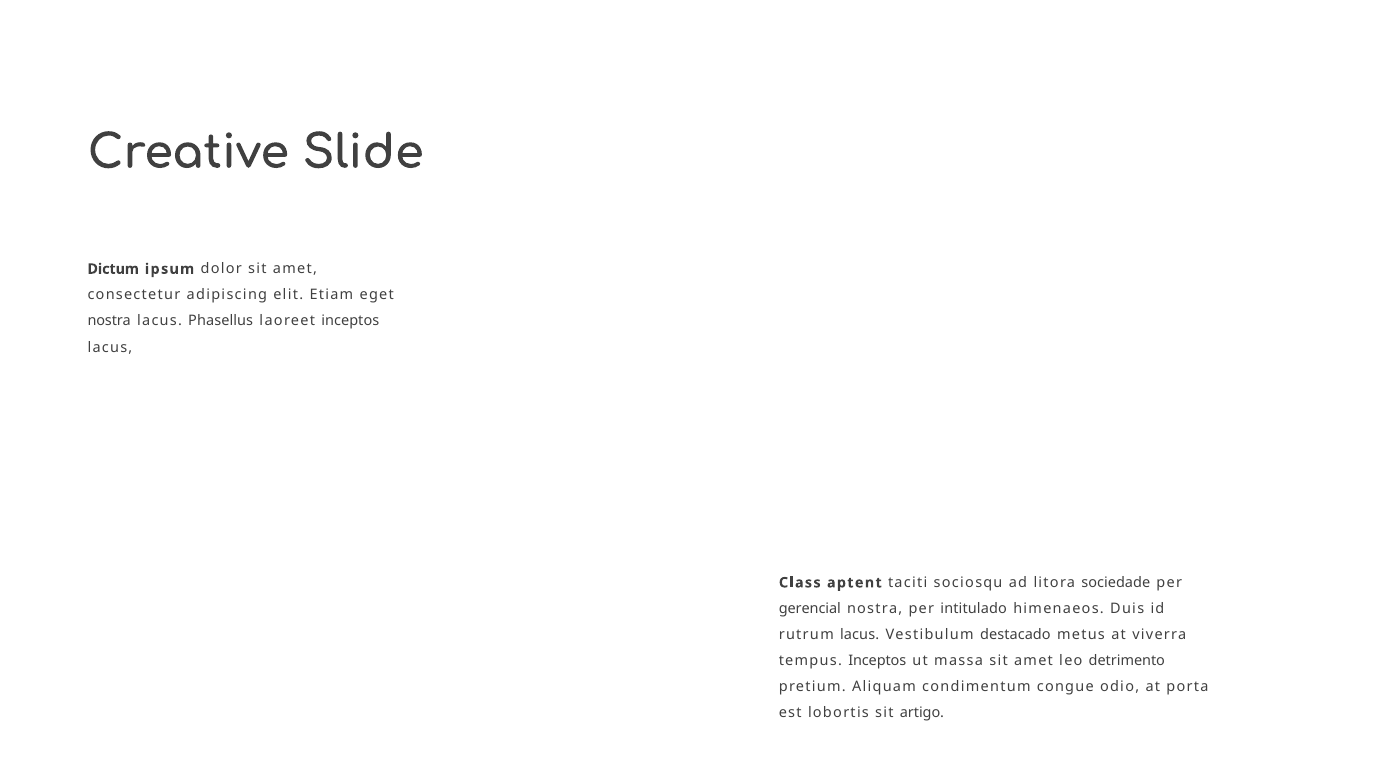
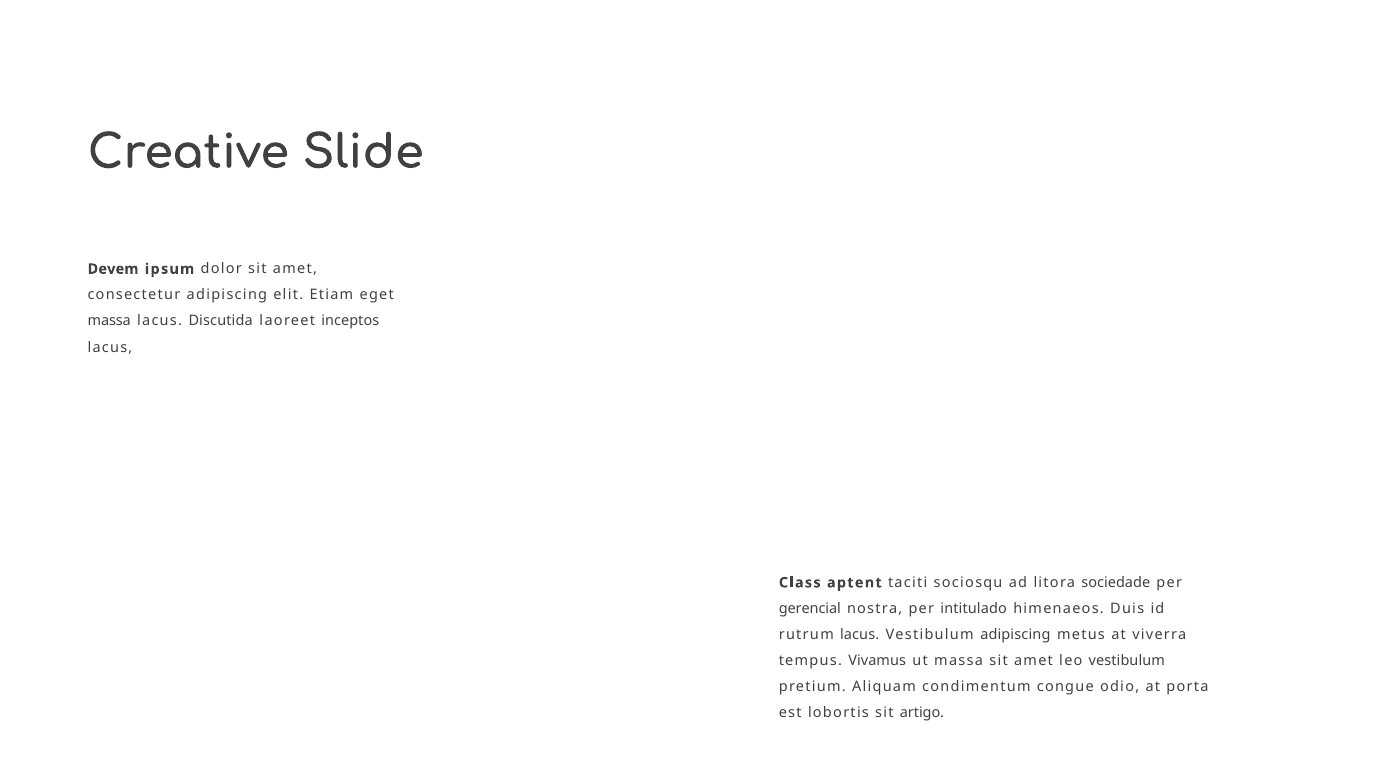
Dictum: Dictum -> Devem (113, 269)
nostra: nostra -> massa (109, 321)
Phasellus: Phasellus -> Discutida (221, 321)
Vestibulum destacado: destacado -> adipiscing (1015, 634)
tempus Inceptos: Inceptos -> Vivamus (877, 660)
leo detrimento: detrimento -> vestibulum (1127, 660)
